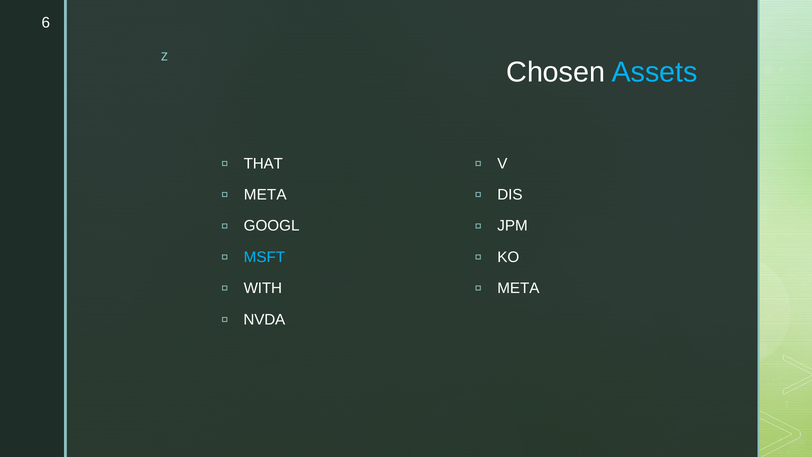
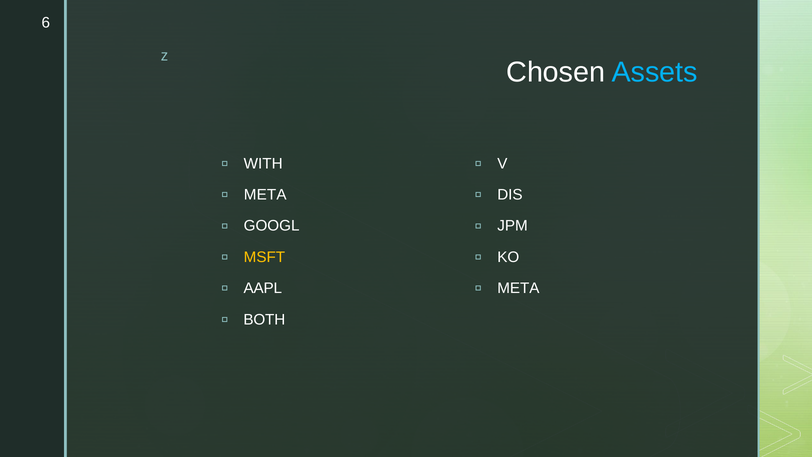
THAT: THAT -> WITH (263, 163)
MSFT colour: light blue -> yellow (264, 257)
WITH: WITH -> AAPL (263, 288)
NVDA: NVDA -> BOTH (264, 319)
